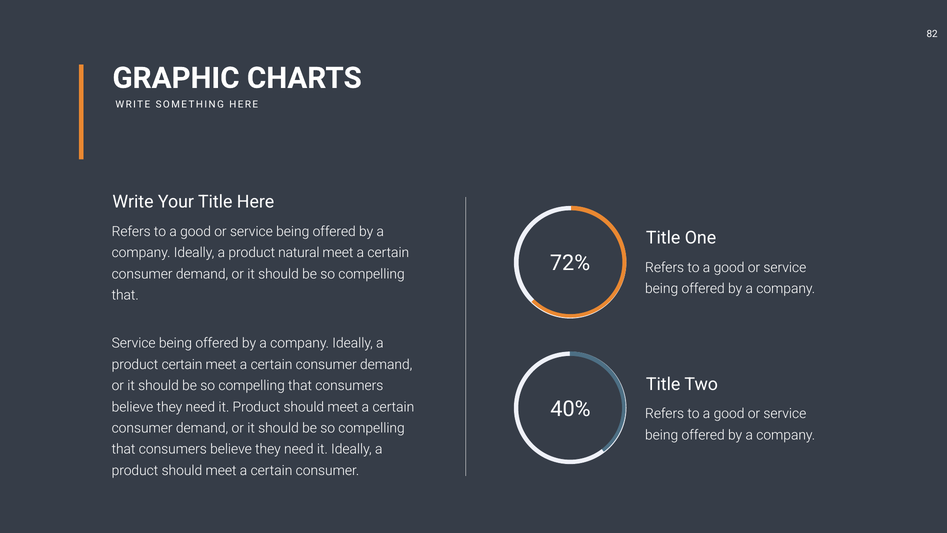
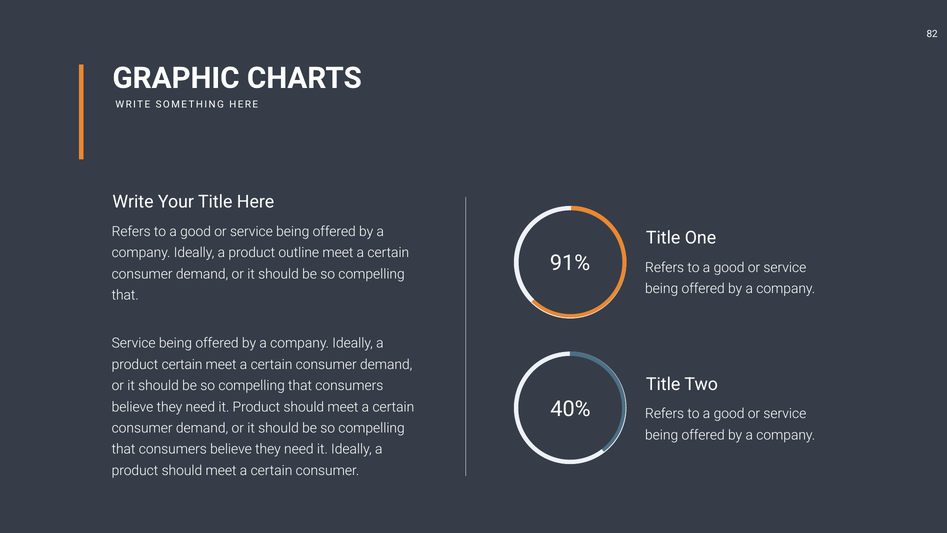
natural: natural -> outline (299, 253)
72%: 72% -> 91% (570, 263)
